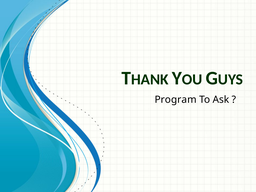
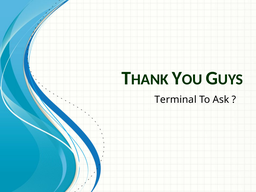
Program: Program -> Terminal (176, 100)
